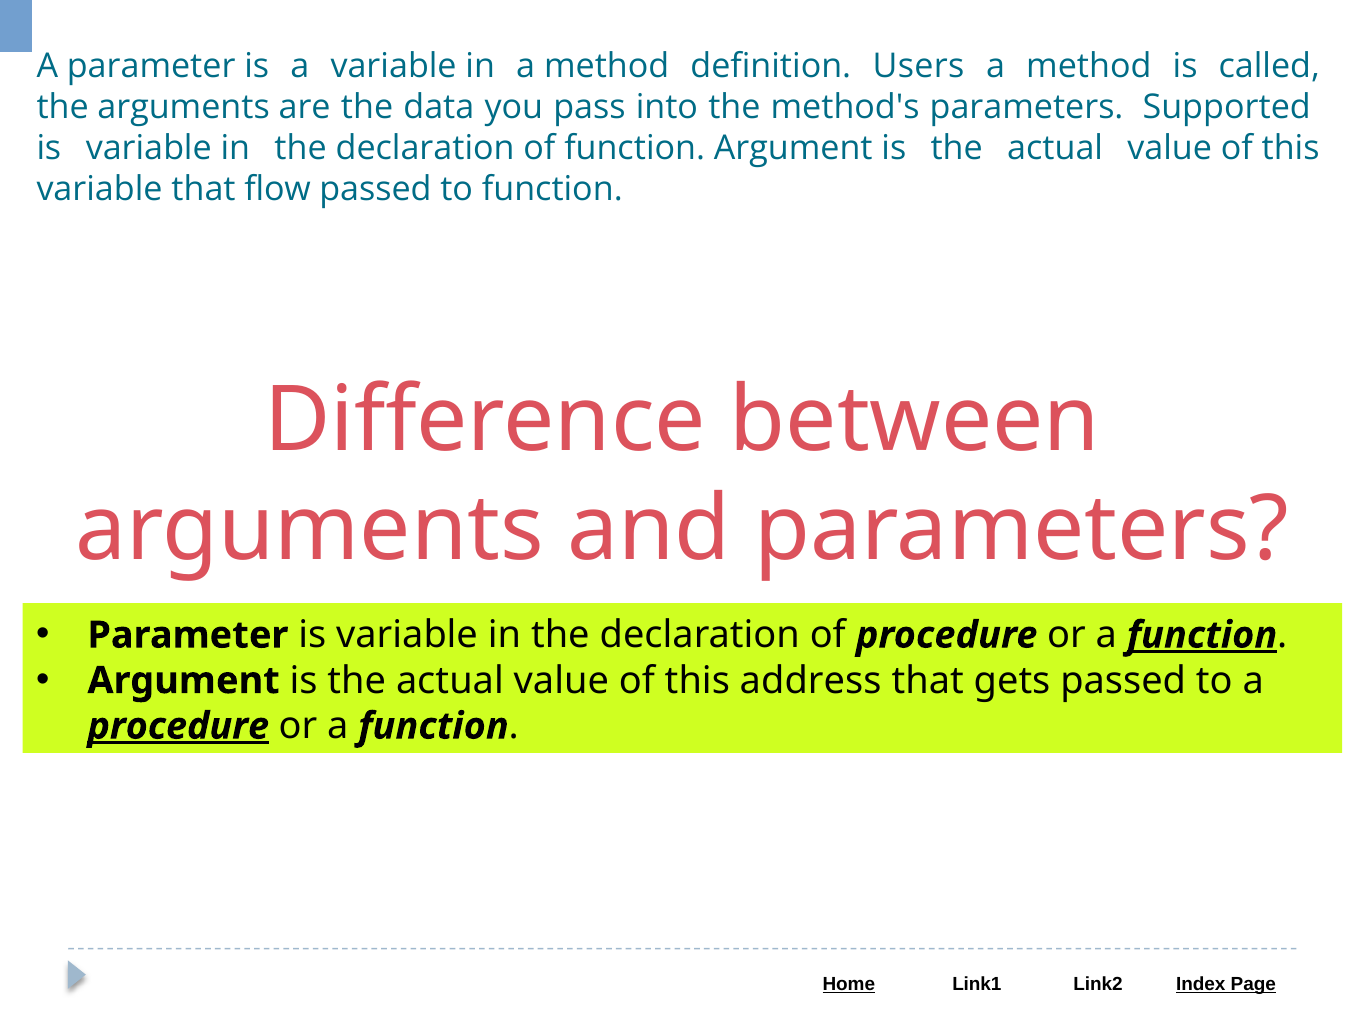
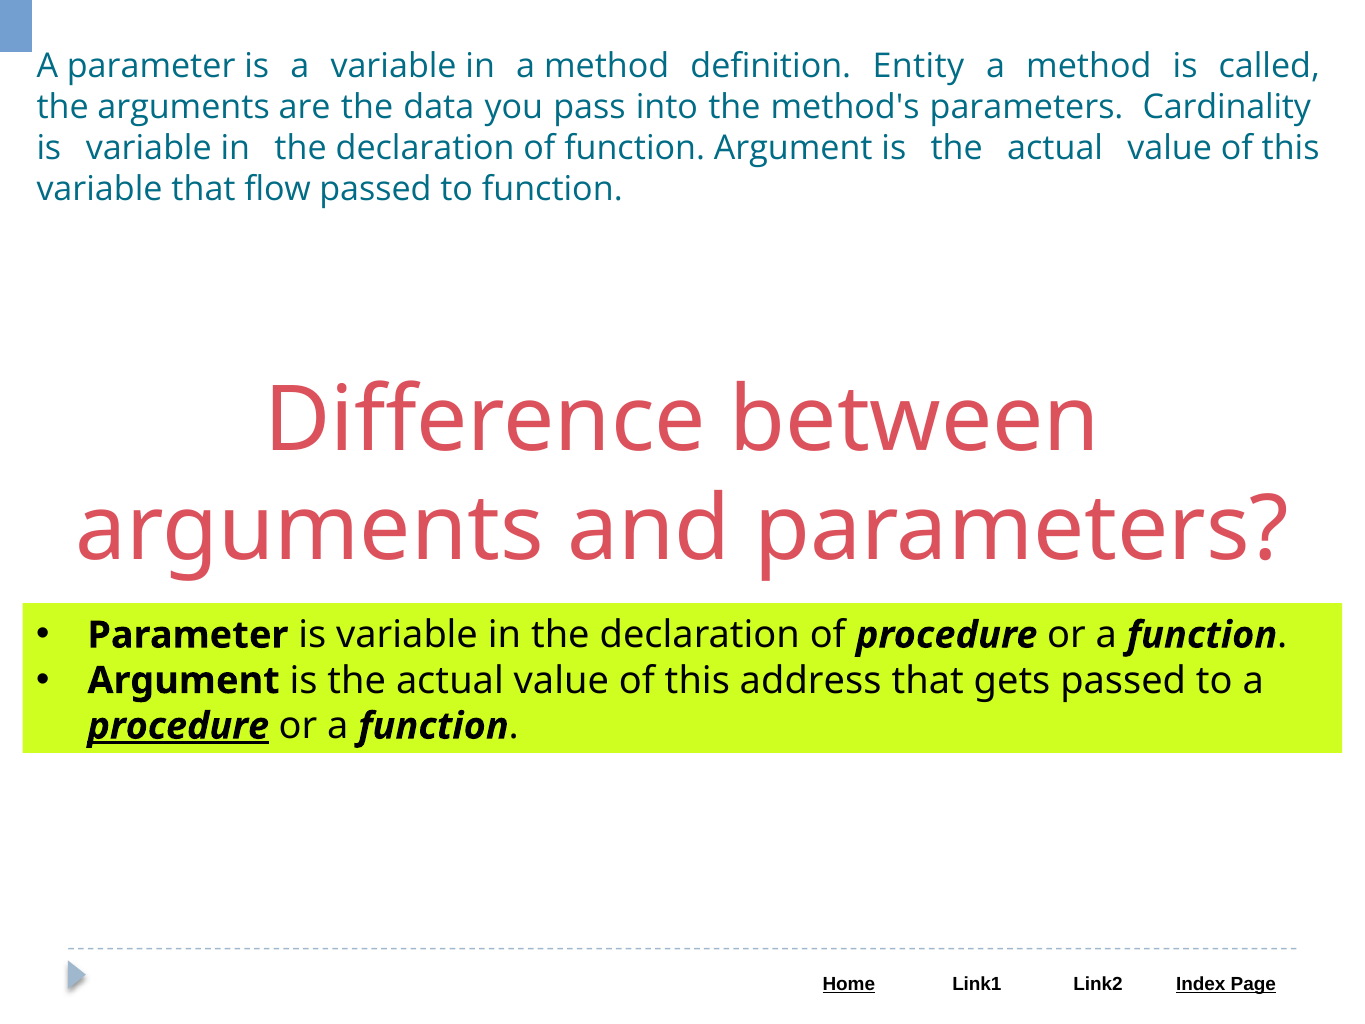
Users: Users -> Entity (918, 66)
Supported: Supported -> Cardinality (1227, 107)
function underline: present -> none (1202, 635)
